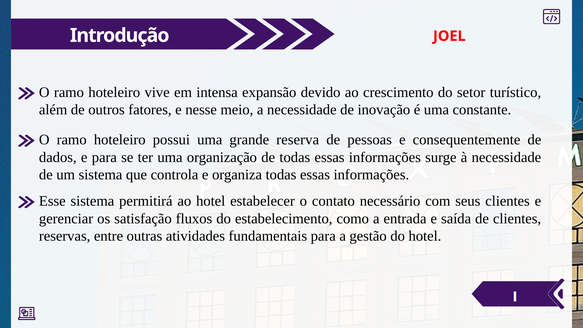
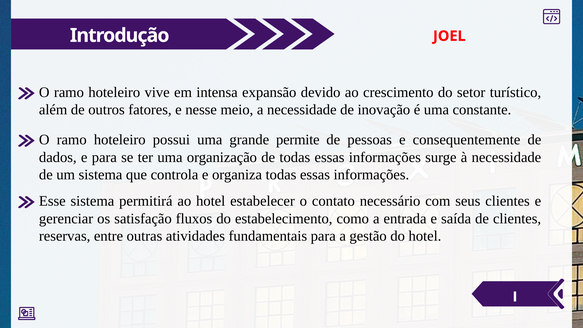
reserva: reserva -> permite (298, 140)
